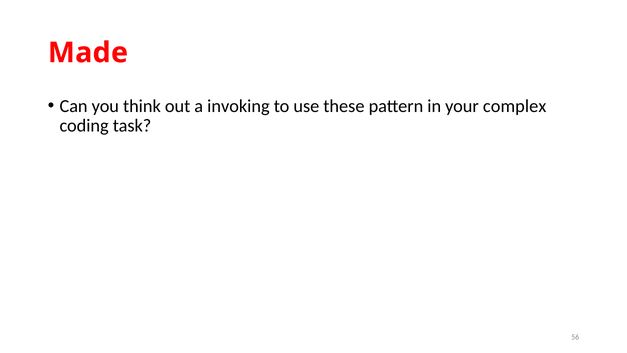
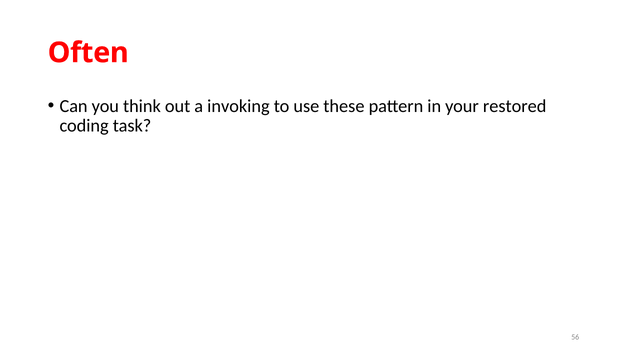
Made: Made -> Often (88, 53)
complex: complex -> restored (515, 106)
